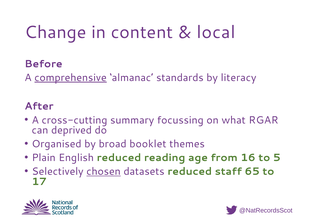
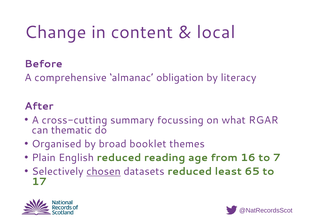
comprehensive underline: present -> none (71, 78)
standards: standards -> obligation (180, 78)
deprived: deprived -> thematic (72, 130)
5: 5 -> 7 (277, 158)
staff: staff -> least (228, 172)
